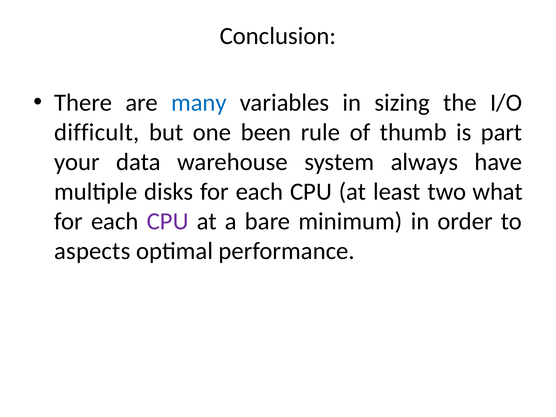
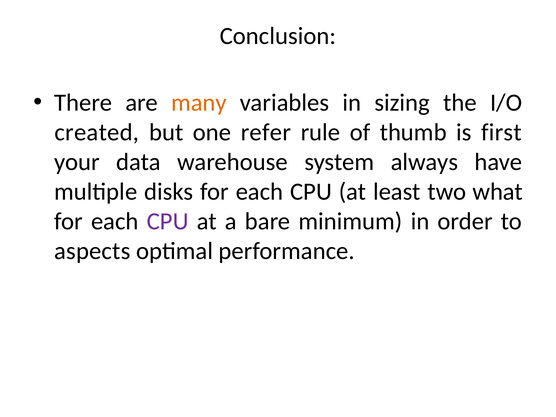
many colour: blue -> orange (199, 103)
difficult: difficult -> created (97, 132)
been: been -> refer (266, 132)
part: part -> first (501, 132)
